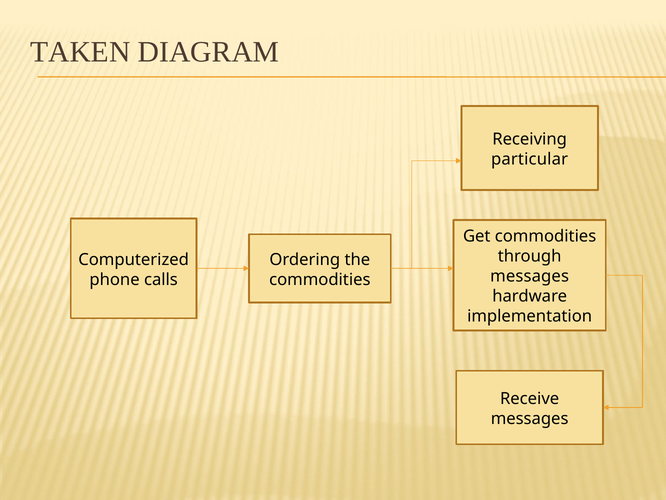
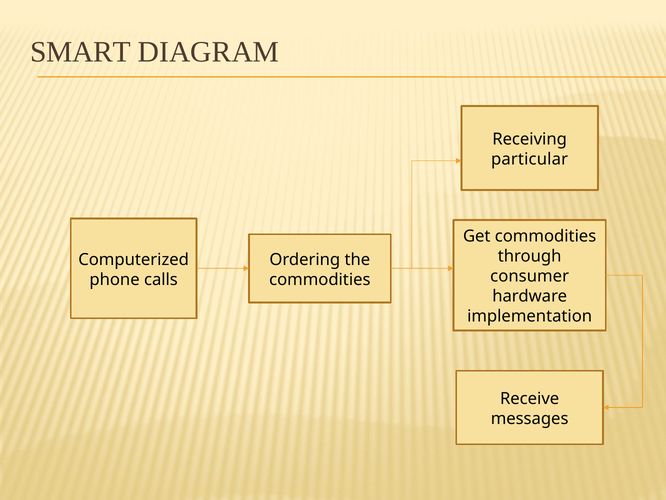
TAKEN: TAKEN -> SMART (80, 52)
messages: messages -> consumer (530, 276)
